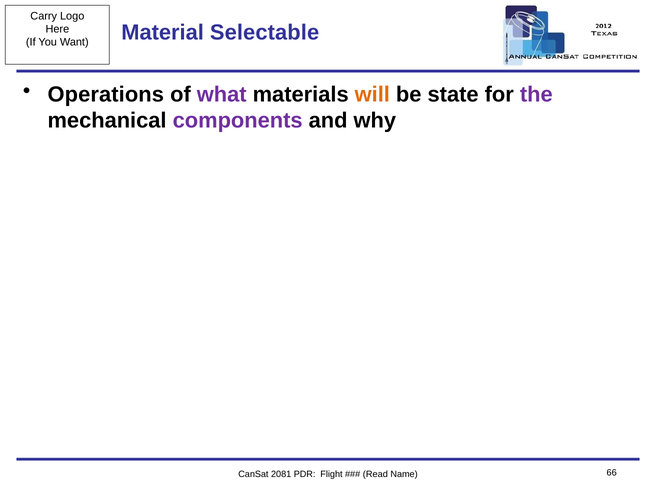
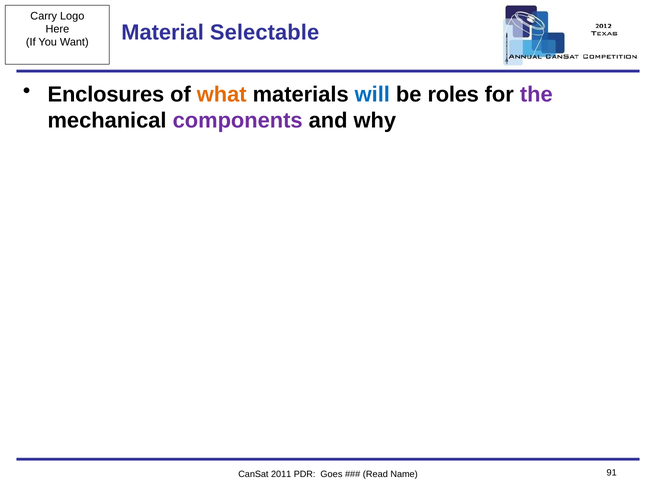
Operations: Operations -> Enclosures (106, 94)
what colour: purple -> orange (222, 94)
will colour: orange -> blue (372, 94)
state: state -> roles (453, 94)
2081: 2081 -> 2011 (281, 474)
Flight: Flight -> Goes (331, 474)
66: 66 -> 91 (612, 473)
